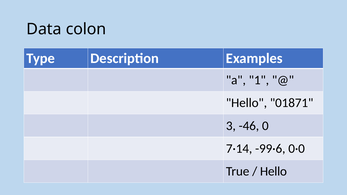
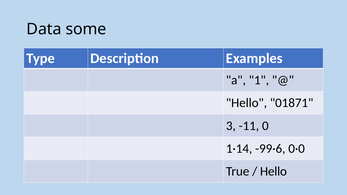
colon: colon -> some (86, 29)
-46: -46 -> -11 (249, 126)
7·14: 7·14 -> 1·14 (239, 149)
